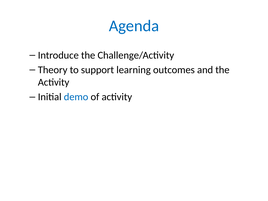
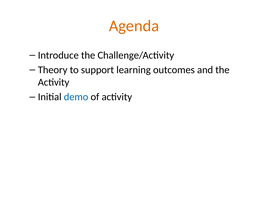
Agenda colour: blue -> orange (134, 26)
